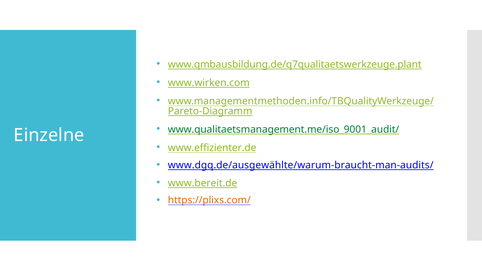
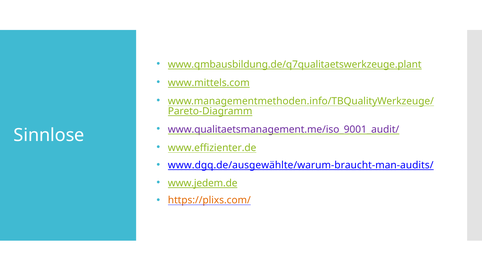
www.wirken.com: www.wirken.com -> www.mittels.com (209, 83)
www.qualitaetsmanagement.me/iso_9001_audit/ colour: green -> purple (284, 130)
Einzelne: Einzelne -> Sinnlose (49, 135)
www.bereit.de: www.bereit.de -> www.jedem.de (203, 183)
